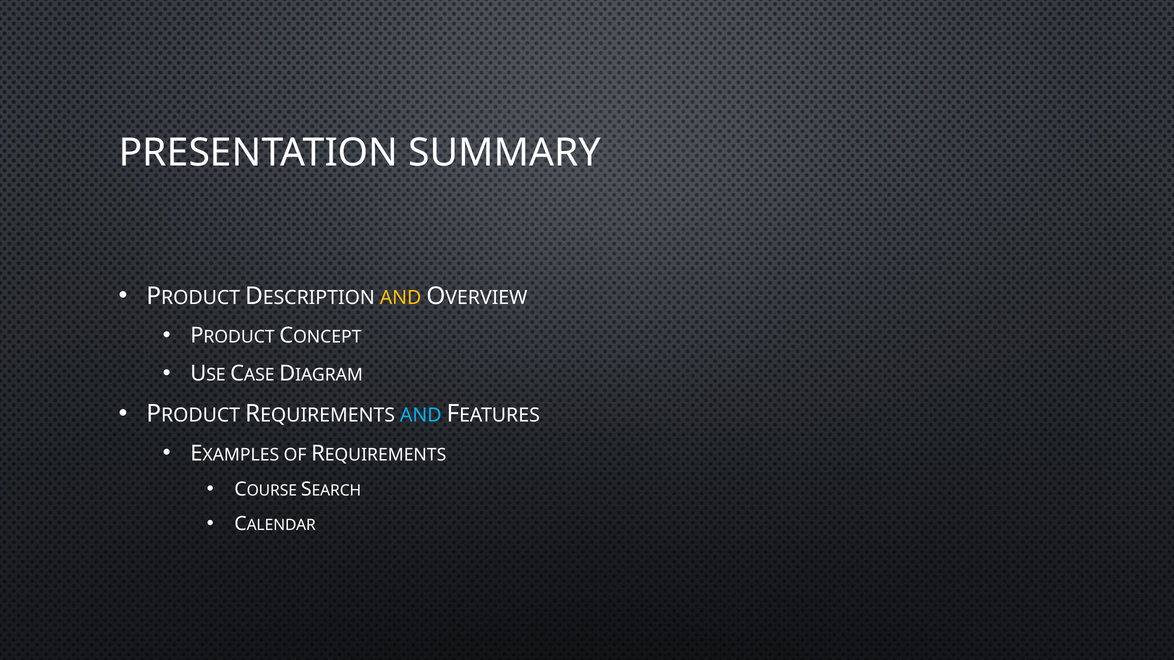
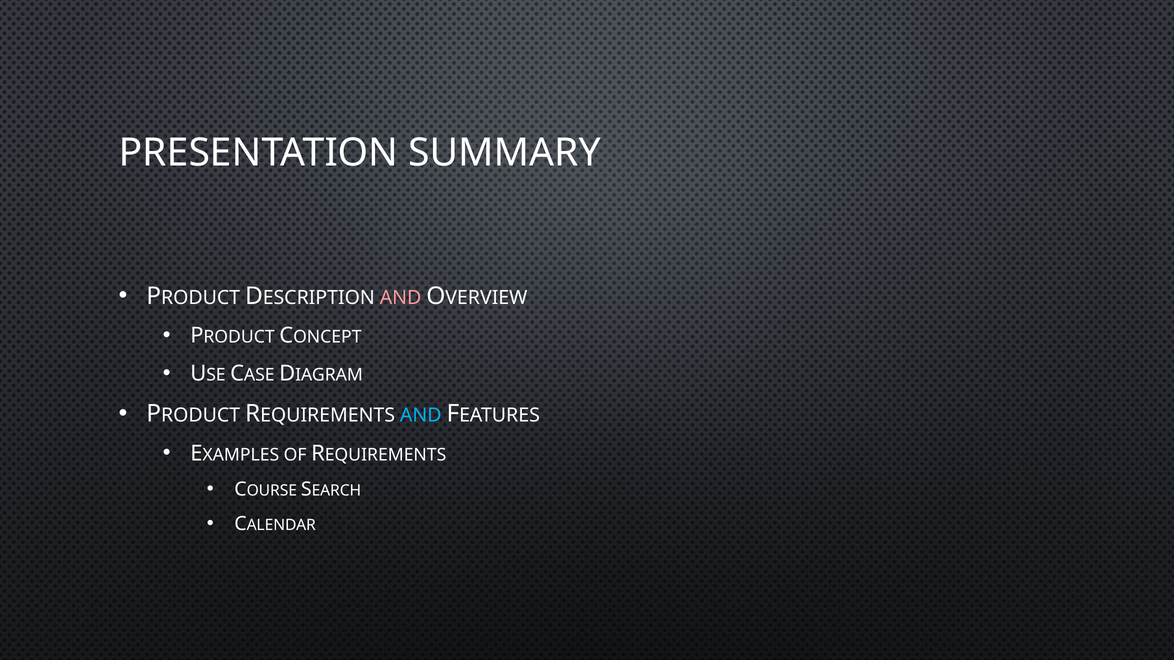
AND colour: yellow -> pink (401, 298)
